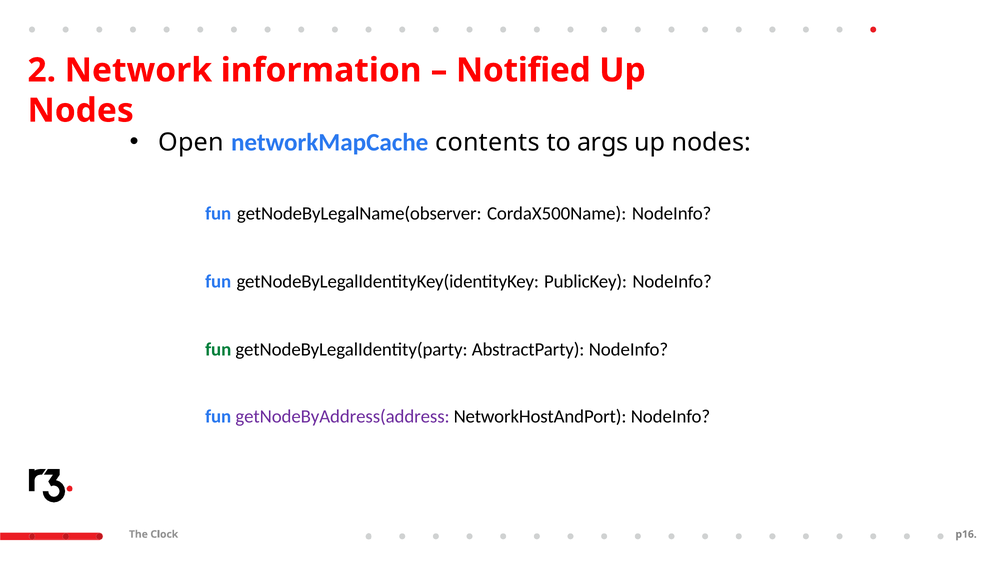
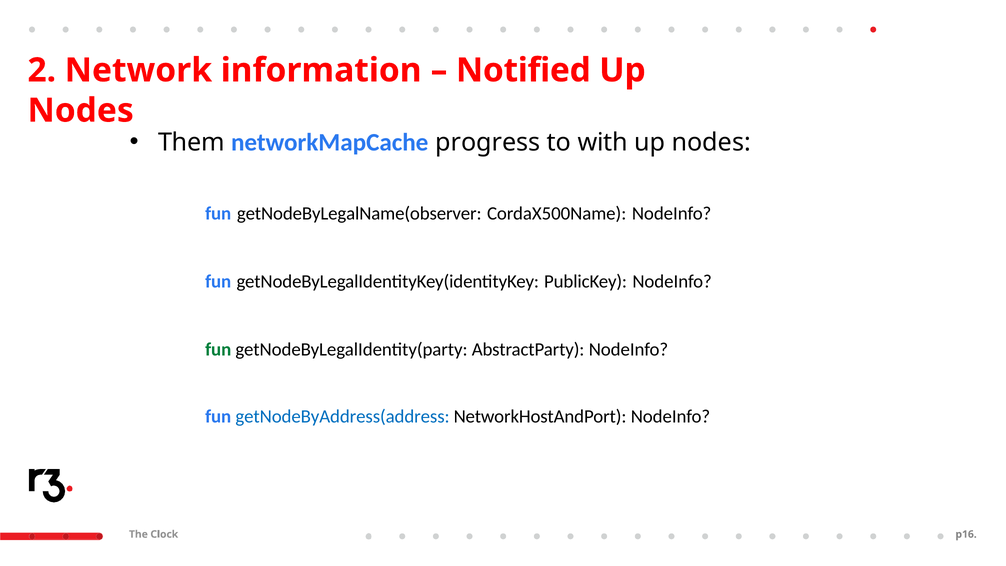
Open: Open -> Them (191, 142)
contents: contents -> progress (488, 142)
args: args -> with (603, 142)
getNodeByAddress(address colour: purple -> blue (343, 417)
